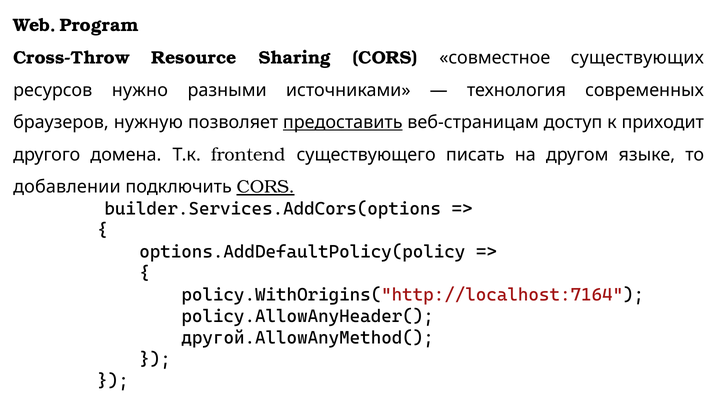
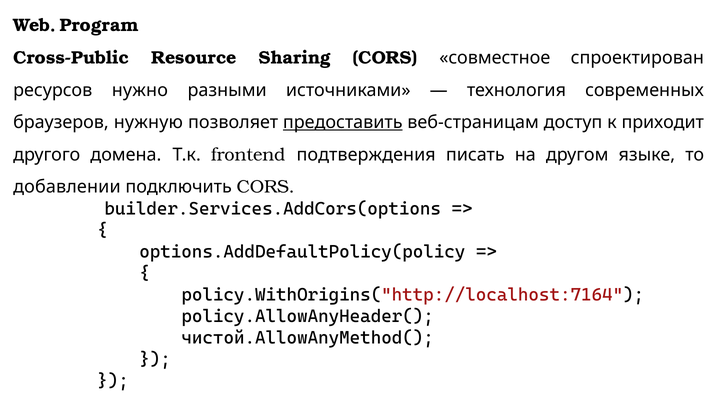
Cross-Throw: Cross-Throw -> Cross-Public (71, 58)
существующих: существующих -> спроектирован (637, 58)
существующего: существующего -> подтверждения (366, 155)
CORS underline: present -> none (266, 187)
другой.AllowAnyMethod(: другой.AllowAnyMethod( -> чистой.AllowAnyMethod( (308, 338)
